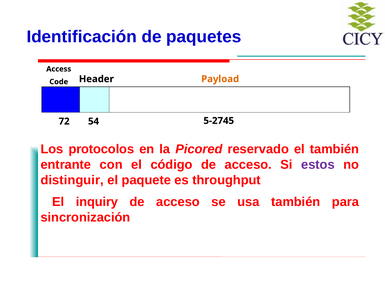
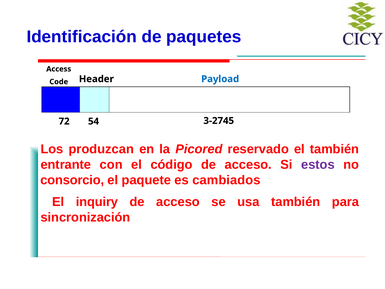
Payload colour: orange -> blue (220, 79)
5-2745: 5-2745 -> 3-2745 (219, 121)
protocolos: protocolos -> produzcan (101, 149)
distinguir: distinguir -> consorcio (72, 180)
throughput: throughput -> cambiados (226, 180)
